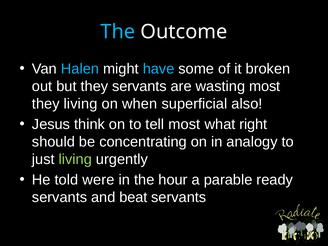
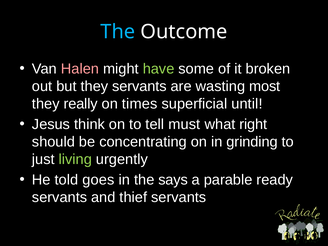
Halen colour: light blue -> pink (80, 69)
have colour: light blue -> light green (159, 69)
they living: living -> really (81, 104)
when: when -> times (140, 104)
also: also -> until (247, 104)
tell most: most -> must (184, 124)
analogy: analogy -> grinding (252, 142)
were: were -> goes (98, 180)
hour: hour -> says (173, 180)
beat: beat -> thief (133, 197)
